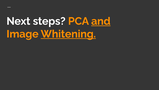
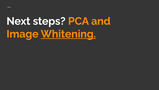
and underline: present -> none (101, 21)
